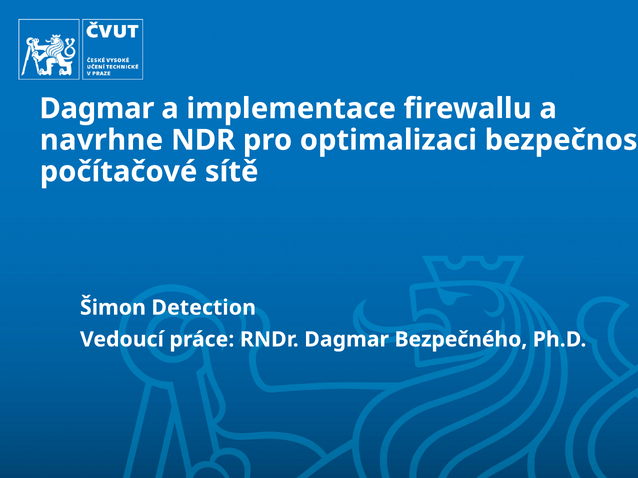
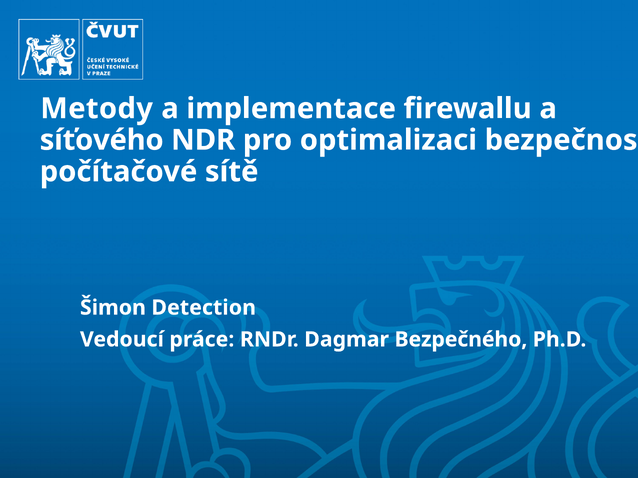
Dagmar: Dagmar -> Metody (97, 109)
navrhne: navrhne -> síťového (102, 140)
